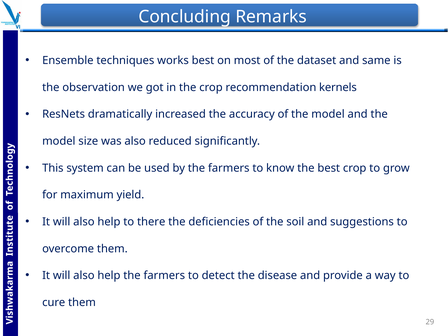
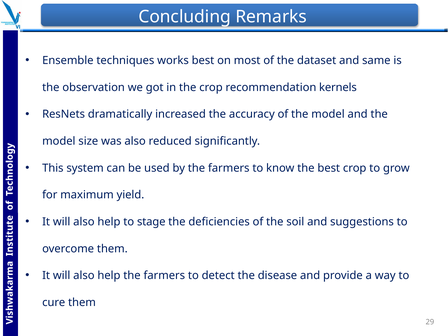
there: there -> stage (151, 222)
